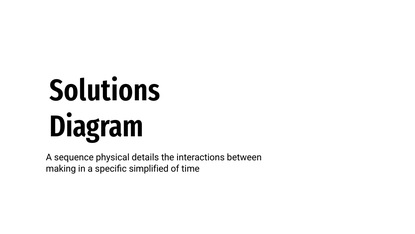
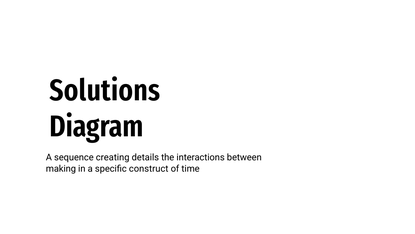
physical: physical -> creating (113, 157)
simplified: simplified -> construct (149, 168)
